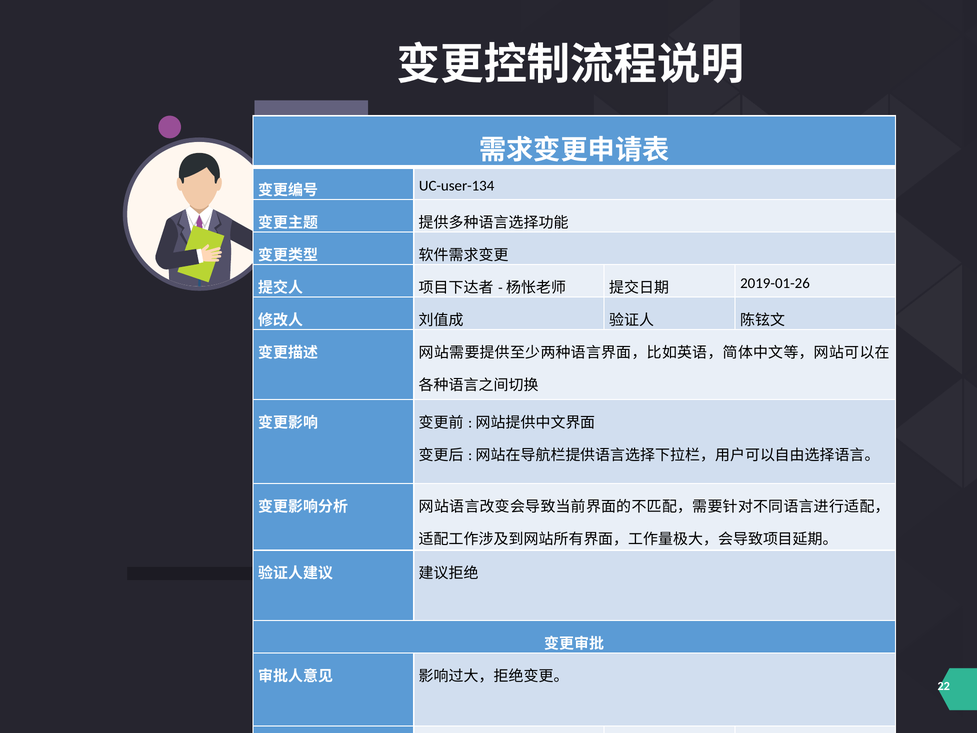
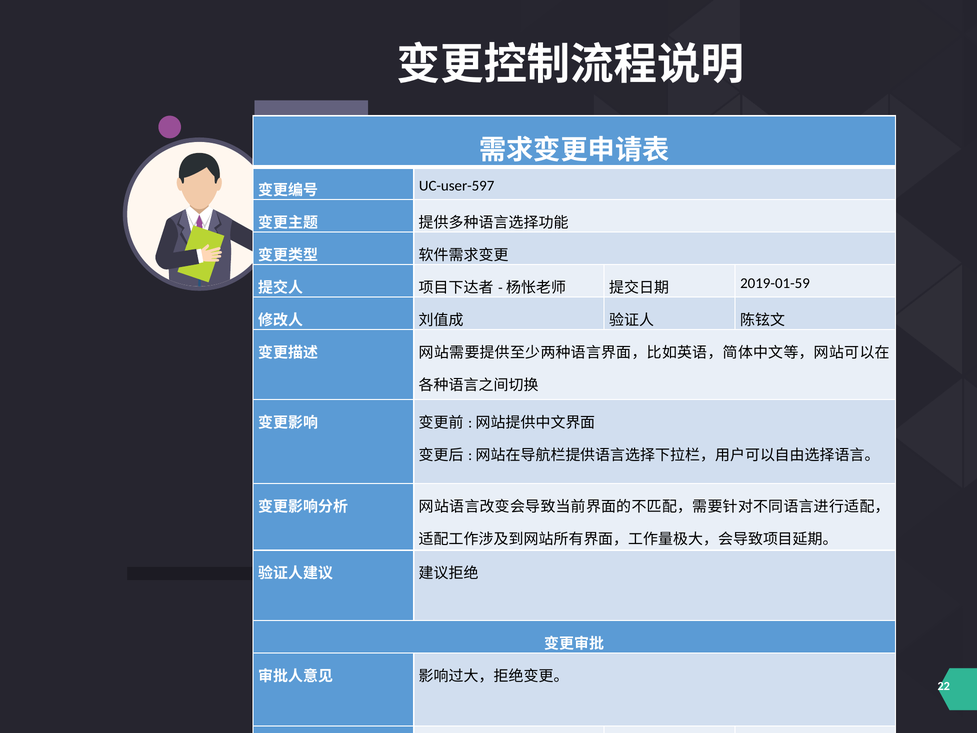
UC-user-134: UC-user-134 -> UC-user-597 (457, 186)
2019-01-26: 2019-01-26 -> 2019-01-59 (775, 283)
